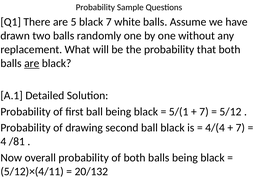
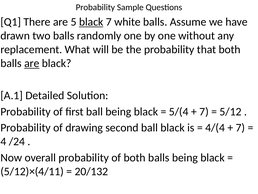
black underline: none -> present (91, 22)
5/(1: 5/(1 -> 5/(4 (179, 111)
/81: /81 -> /24 (17, 141)
